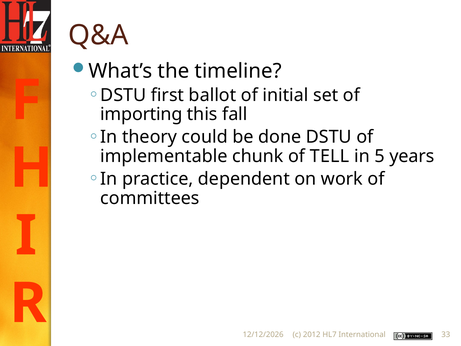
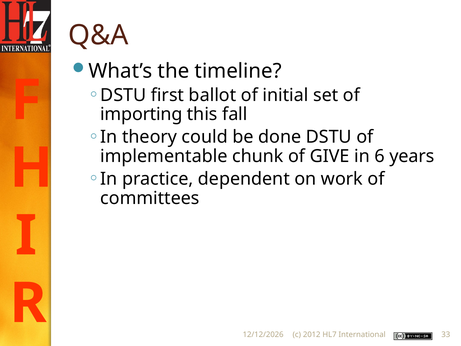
TELL: TELL -> GIVE (330, 156)
5: 5 -> 6 (380, 156)
